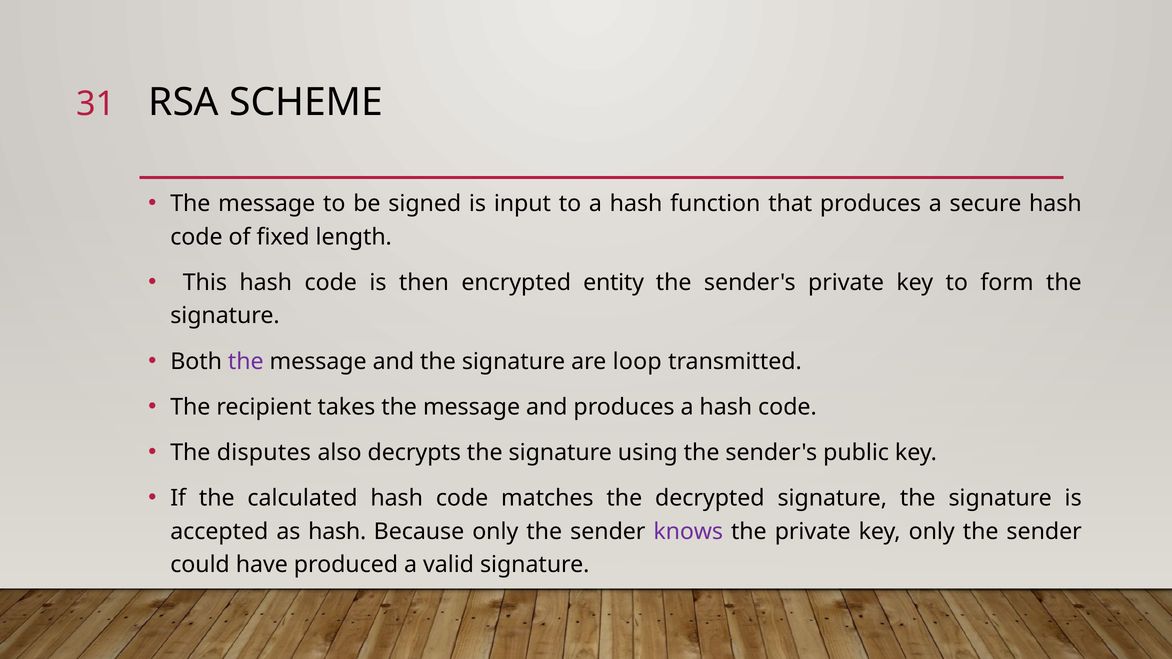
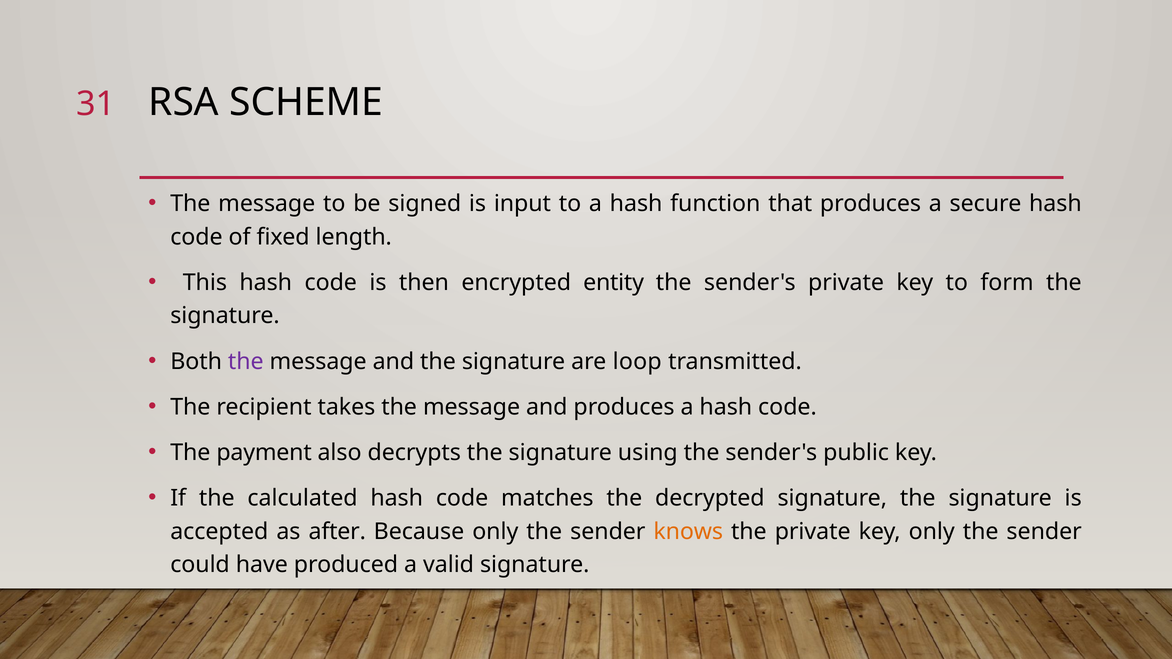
disputes: disputes -> payment (264, 453)
as hash: hash -> after (337, 532)
knows colour: purple -> orange (688, 532)
